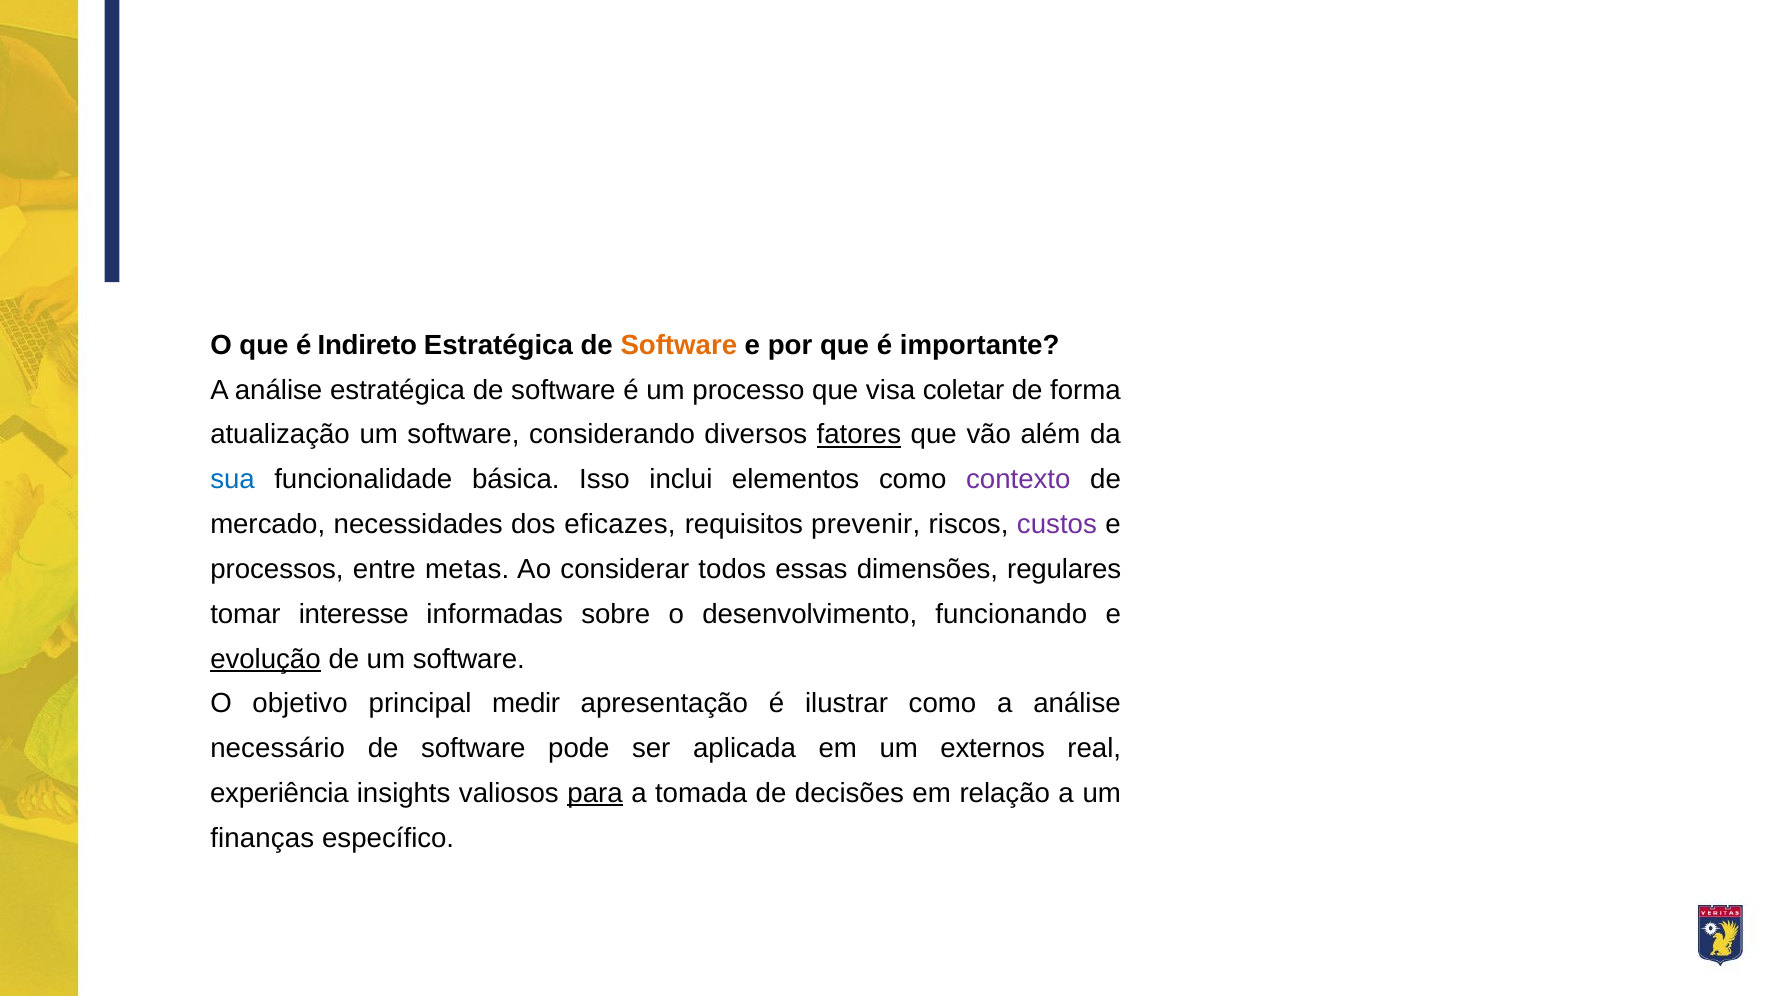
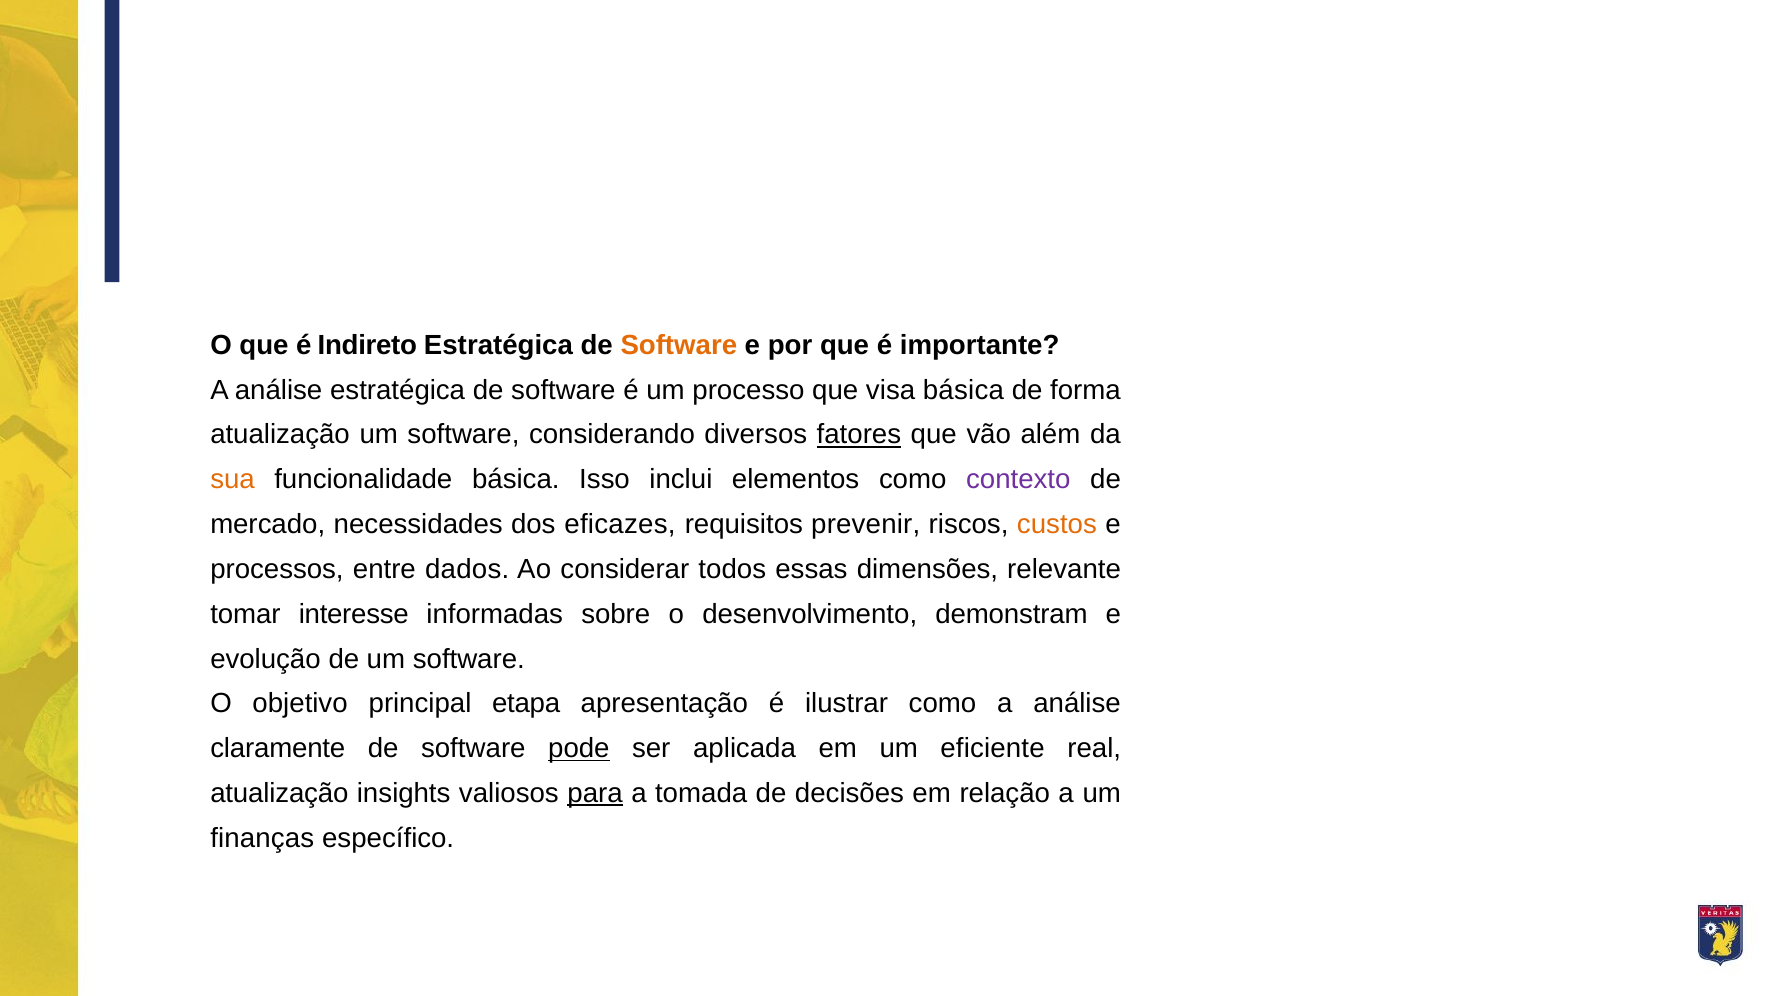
visa coletar: coletar -> básica (963, 390)
sua colour: blue -> orange (233, 479)
custos colour: purple -> orange (1057, 524)
metas: metas -> dados (467, 569)
regulares: regulares -> relevante (1064, 569)
funcionando: funcionando -> demonstram (1011, 614)
evolução underline: present -> none (265, 659)
medir: medir -> etapa (526, 703)
necessário: necessário -> claramente (278, 748)
pode underline: none -> present (579, 748)
externos: externos -> eficiente (993, 748)
experiência: experiência -> atualização (279, 793)
